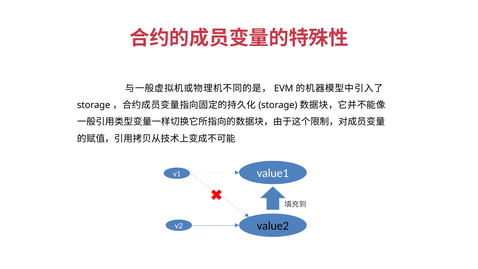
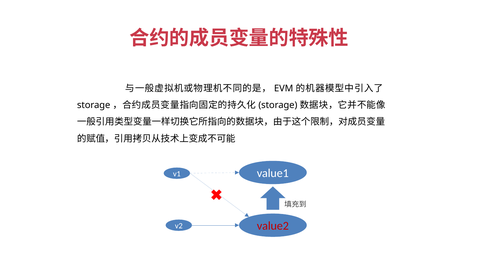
value2 colour: black -> red (273, 226)
